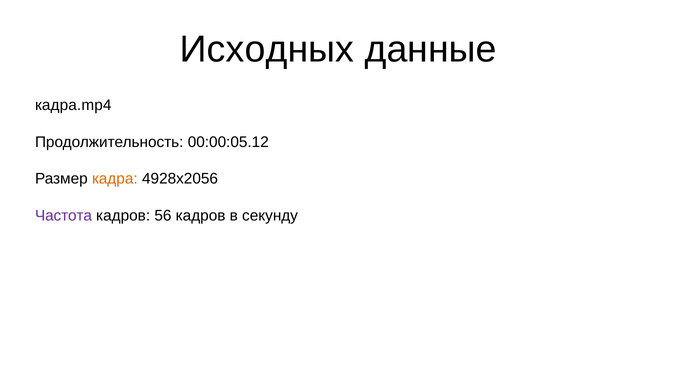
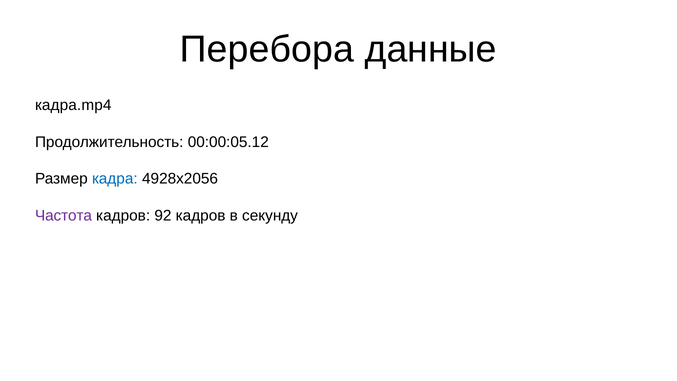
Исходных: Исходных -> Перебора (267, 50)
кадра colour: orange -> blue (115, 179)
56: 56 -> 92 (163, 216)
